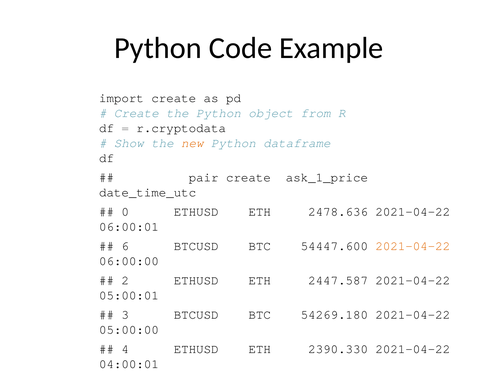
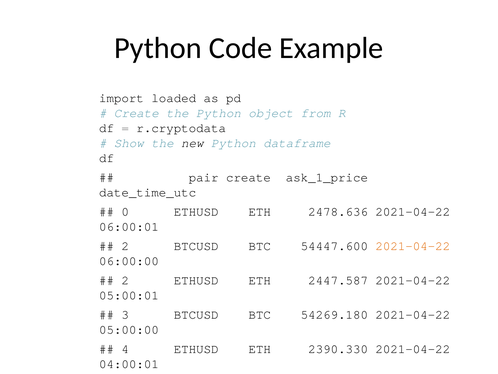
import create: create -> loaded (174, 98)
new colour: orange -> black (192, 143)
6: 6 -> 2 (125, 246)
